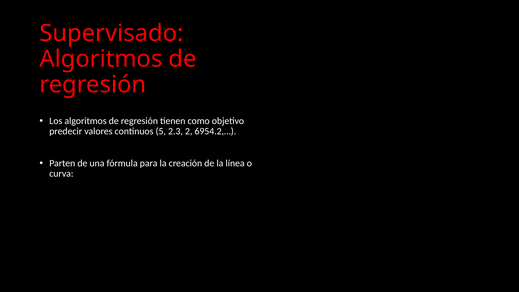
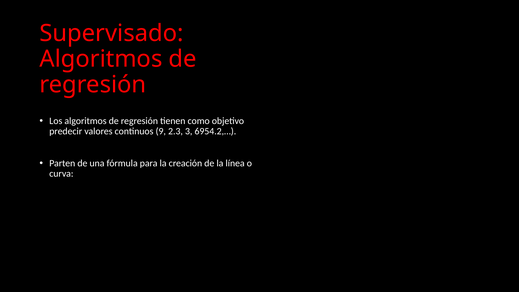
5: 5 -> 9 (161, 131)
2: 2 -> 3 (189, 131)
